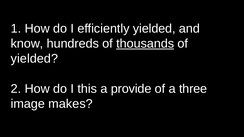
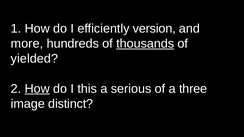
efficiently yielded: yielded -> version (154, 29)
know: know -> more (27, 44)
How underline: none -> present (37, 89)
provide: provide -> serious (131, 89)
makes: makes -> distinct (71, 104)
